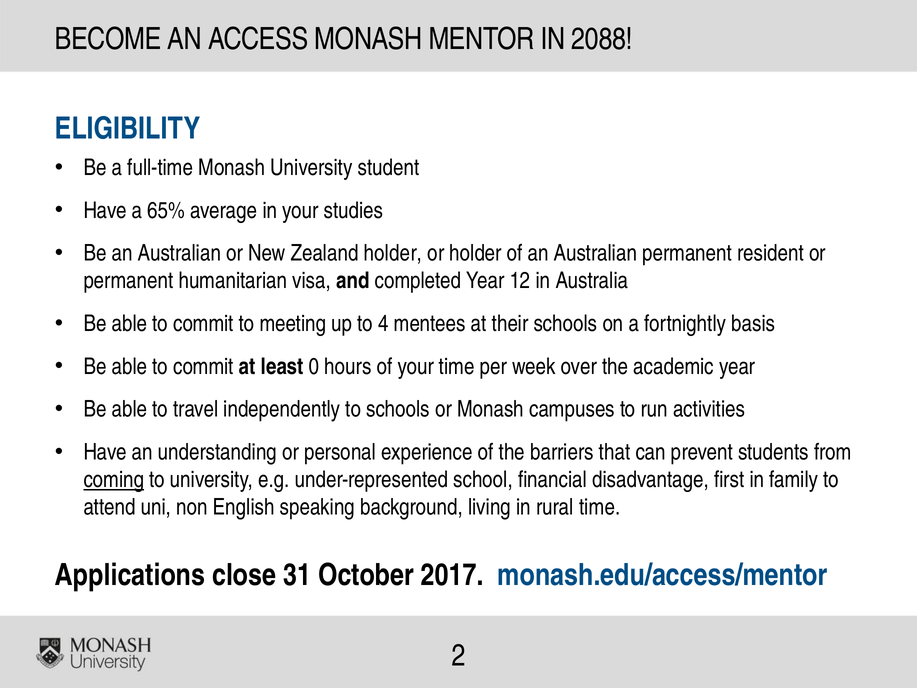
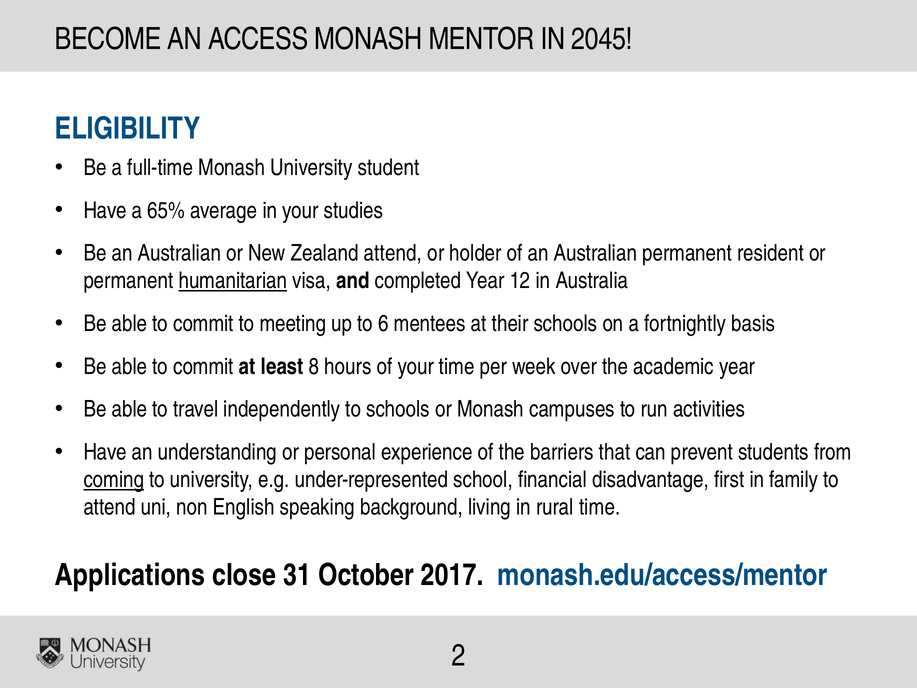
2088: 2088 -> 2045 (602, 39)
Zealand holder: holder -> attend (393, 253)
humanitarian underline: none -> present (233, 281)
4: 4 -> 6 (383, 324)
0: 0 -> 8 (314, 366)
